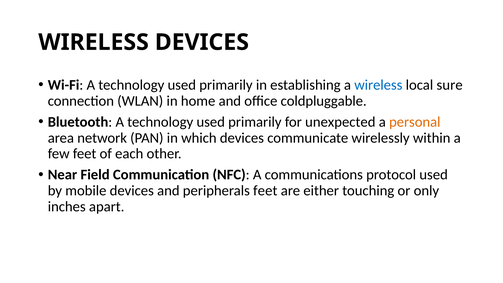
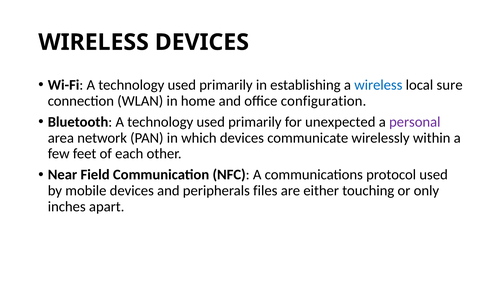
coldpluggable: coldpluggable -> configuration (324, 101)
personal colour: orange -> purple (415, 122)
peripherals feet: feet -> files (265, 191)
